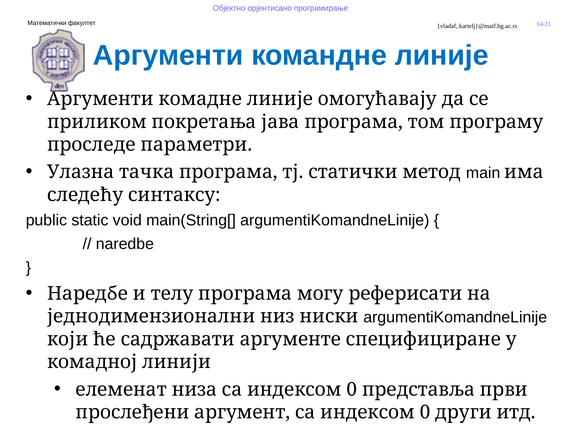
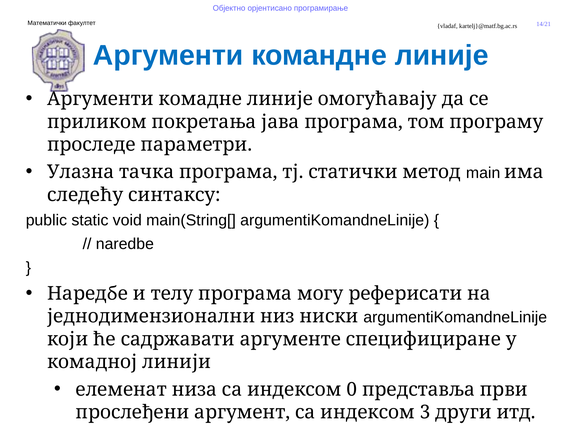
аргумент са индексом 0: 0 -> 3 (425, 412)
